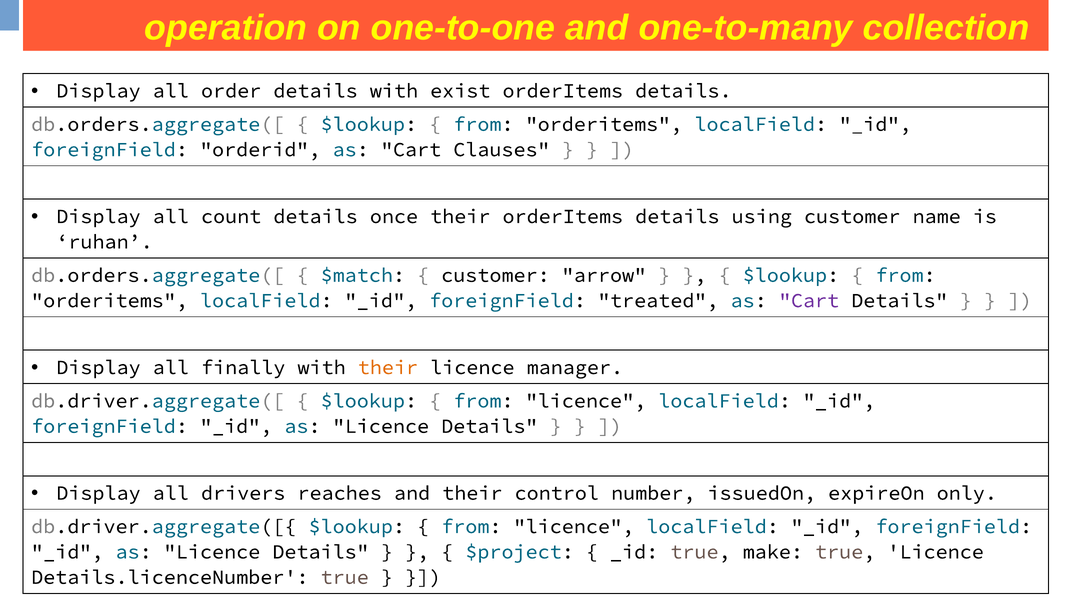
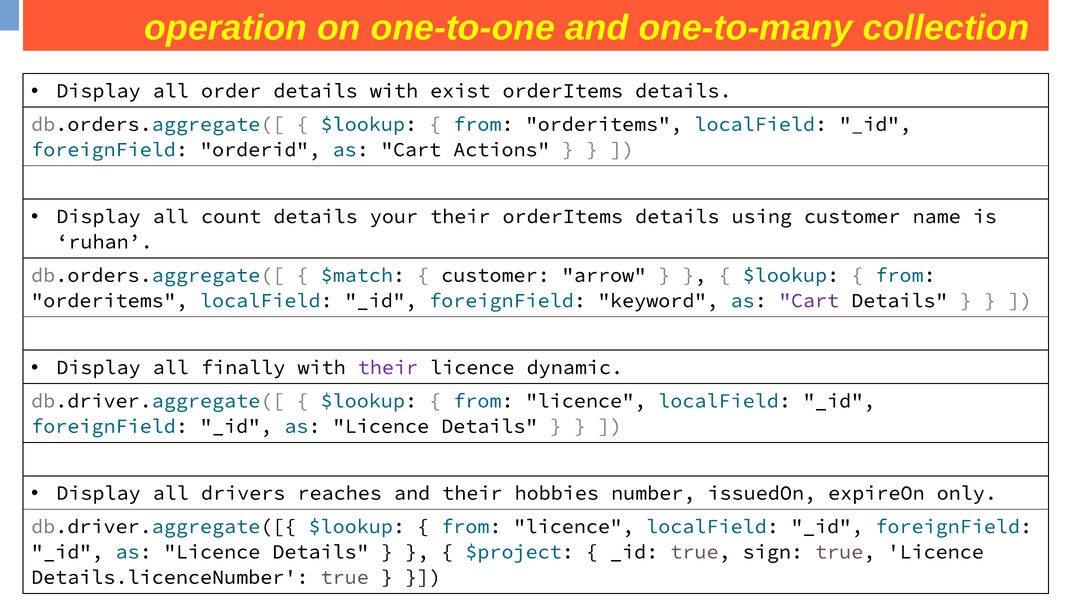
Clauses: Clauses -> Actions (501, 150)
once: once -> your (394, 216)
treated: treated -> keyword (658, 301)
their colour: orange -> purple (388, 367)
manager: manager -> dynamic (575, 367)
control: control -> hobbies (557, 493)
make: make -> sign (773, 552)
